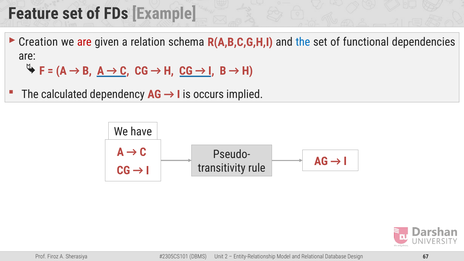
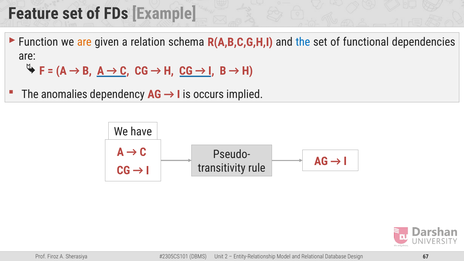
Creation: Creation -> Function (38, 42)
are colour: red -> orange (84, 42)
calculated: calculated -> anomalies (64, 94)
